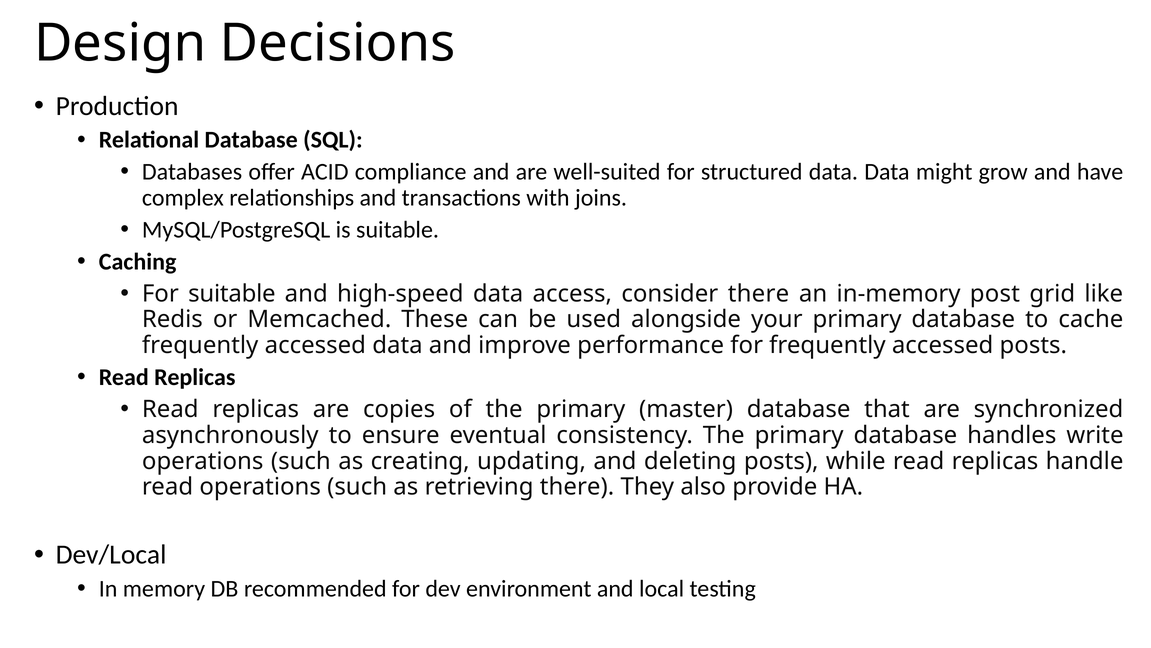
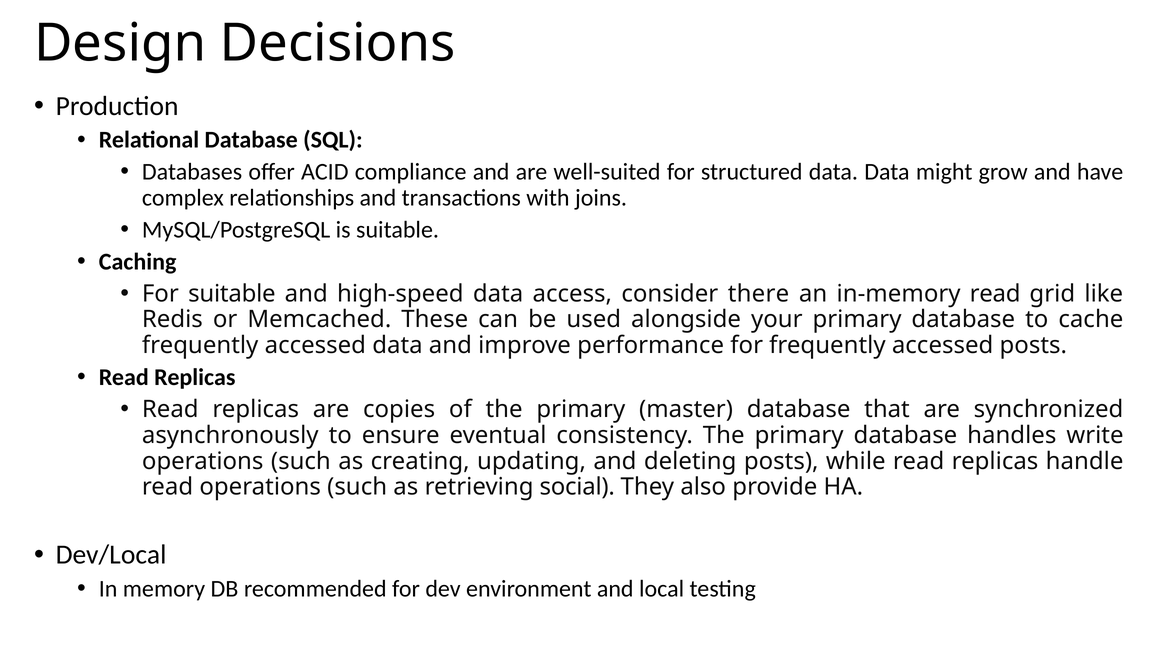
in-memory post: post -> read (995, 293)
retrieving there: there -> social (577, 487)
